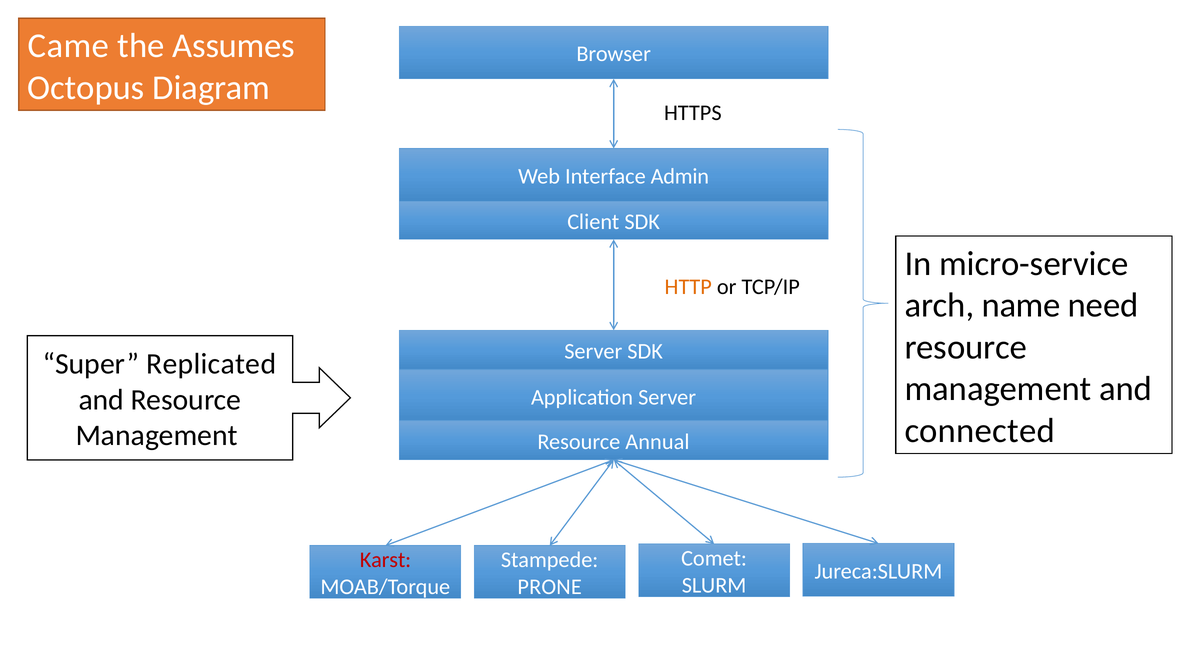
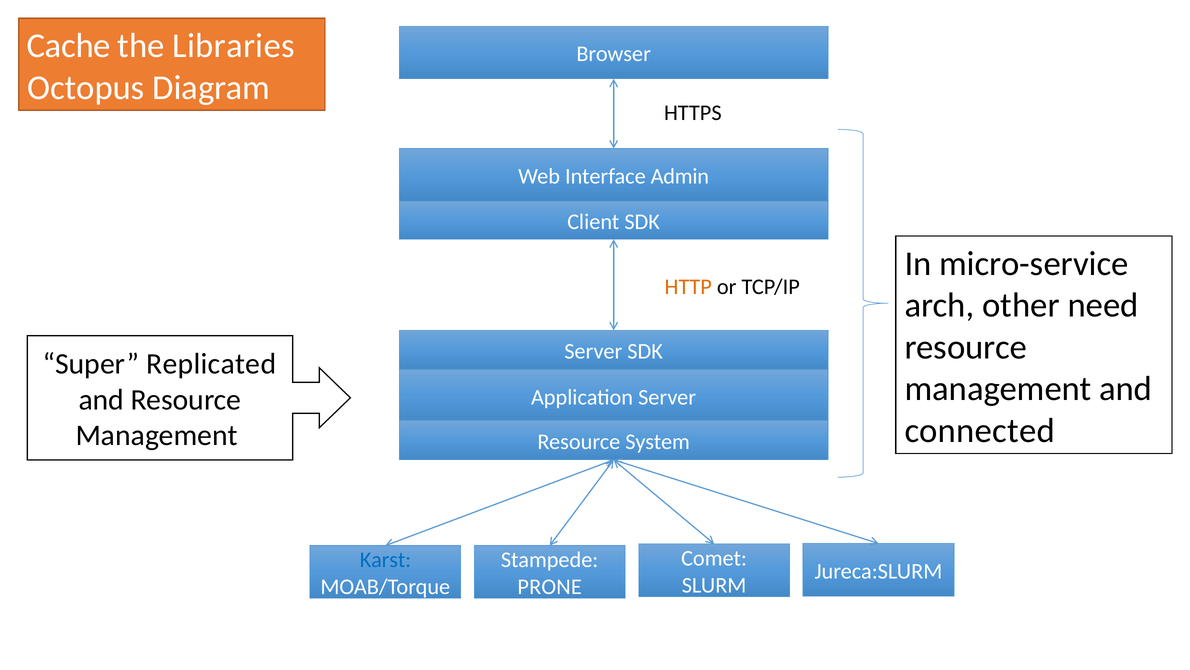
Came: Came -> Cache (69, 46)
Assumes: Assumes -> Libraries (233, 46)
name: name -> other (1021, 305)
Annual: Annual -> System (658, 441)
Karst colour: red -> blue (385, 560)
